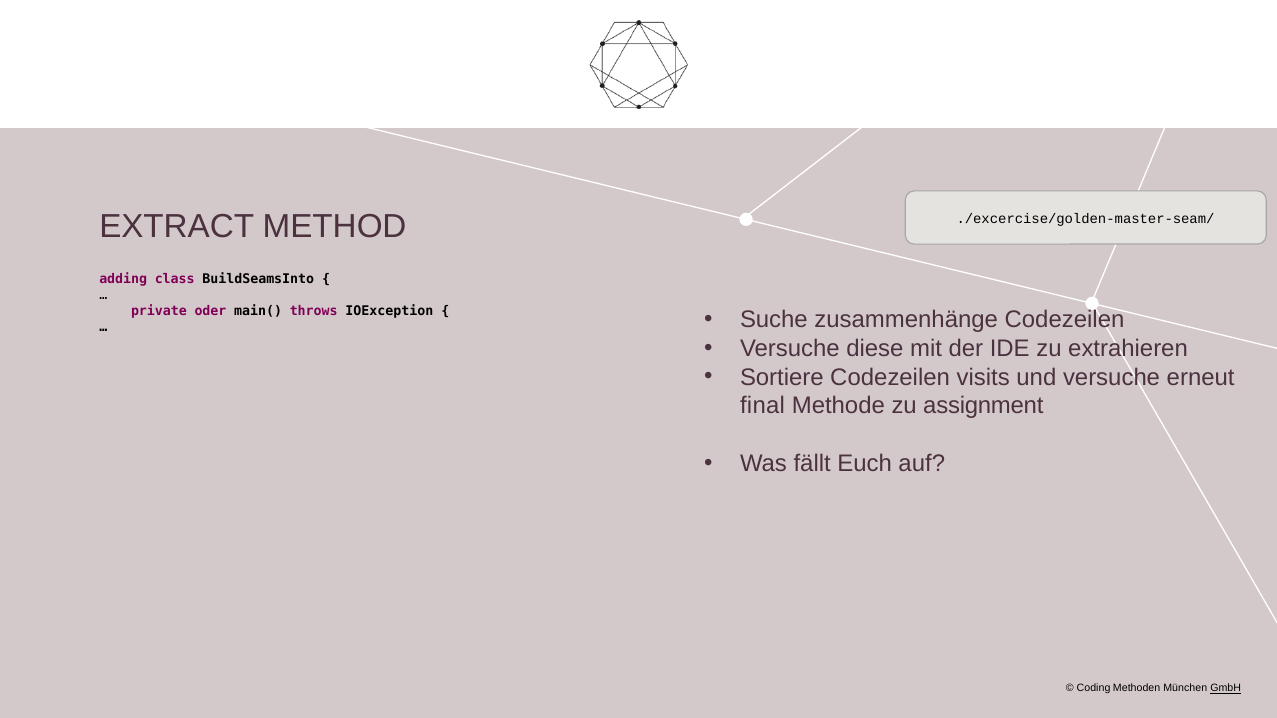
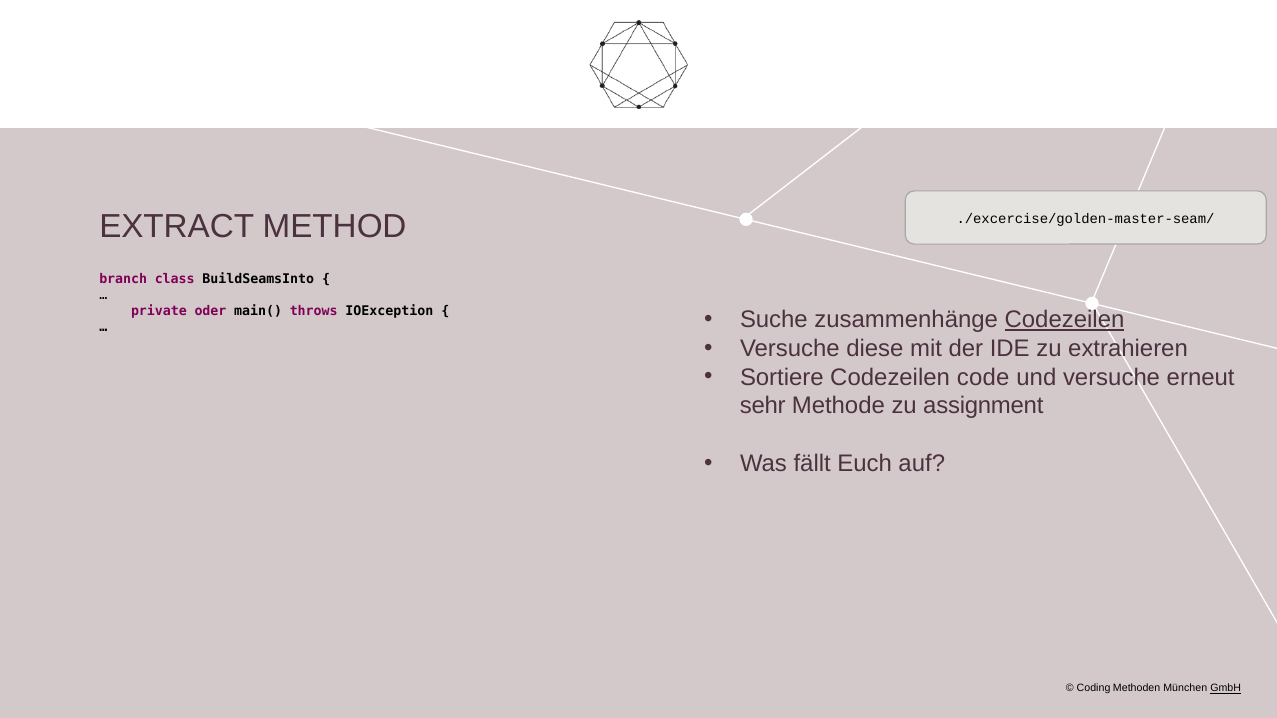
adding: adding -> branch (123, 280)
Codezeilen underline: none -> present (1065, 320)
visits: visits -> code (983, 377)
final: final -> sehr (763, 406)
